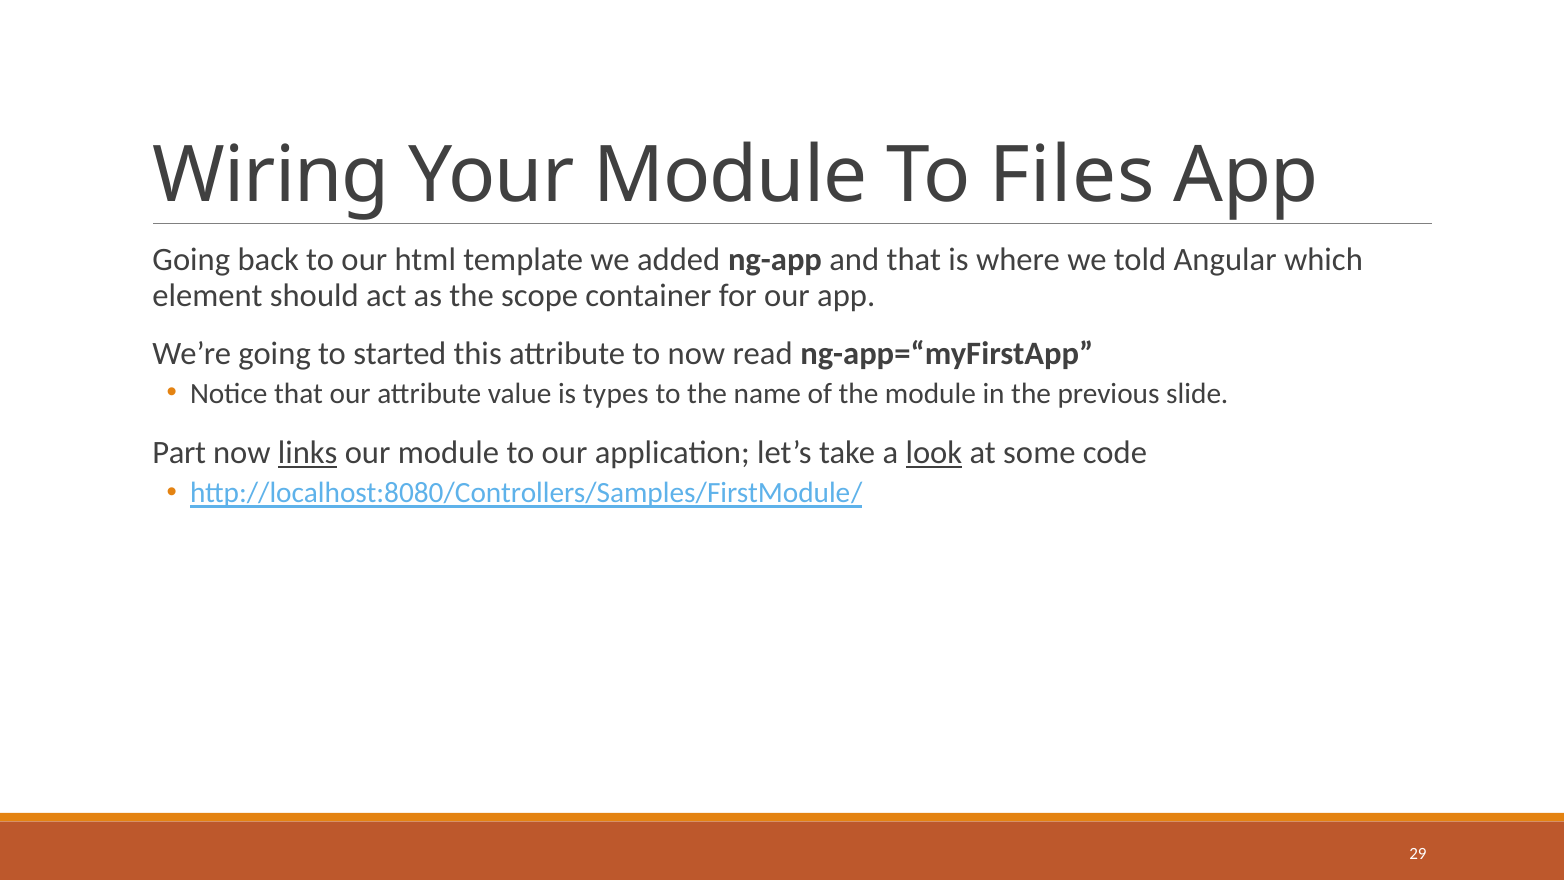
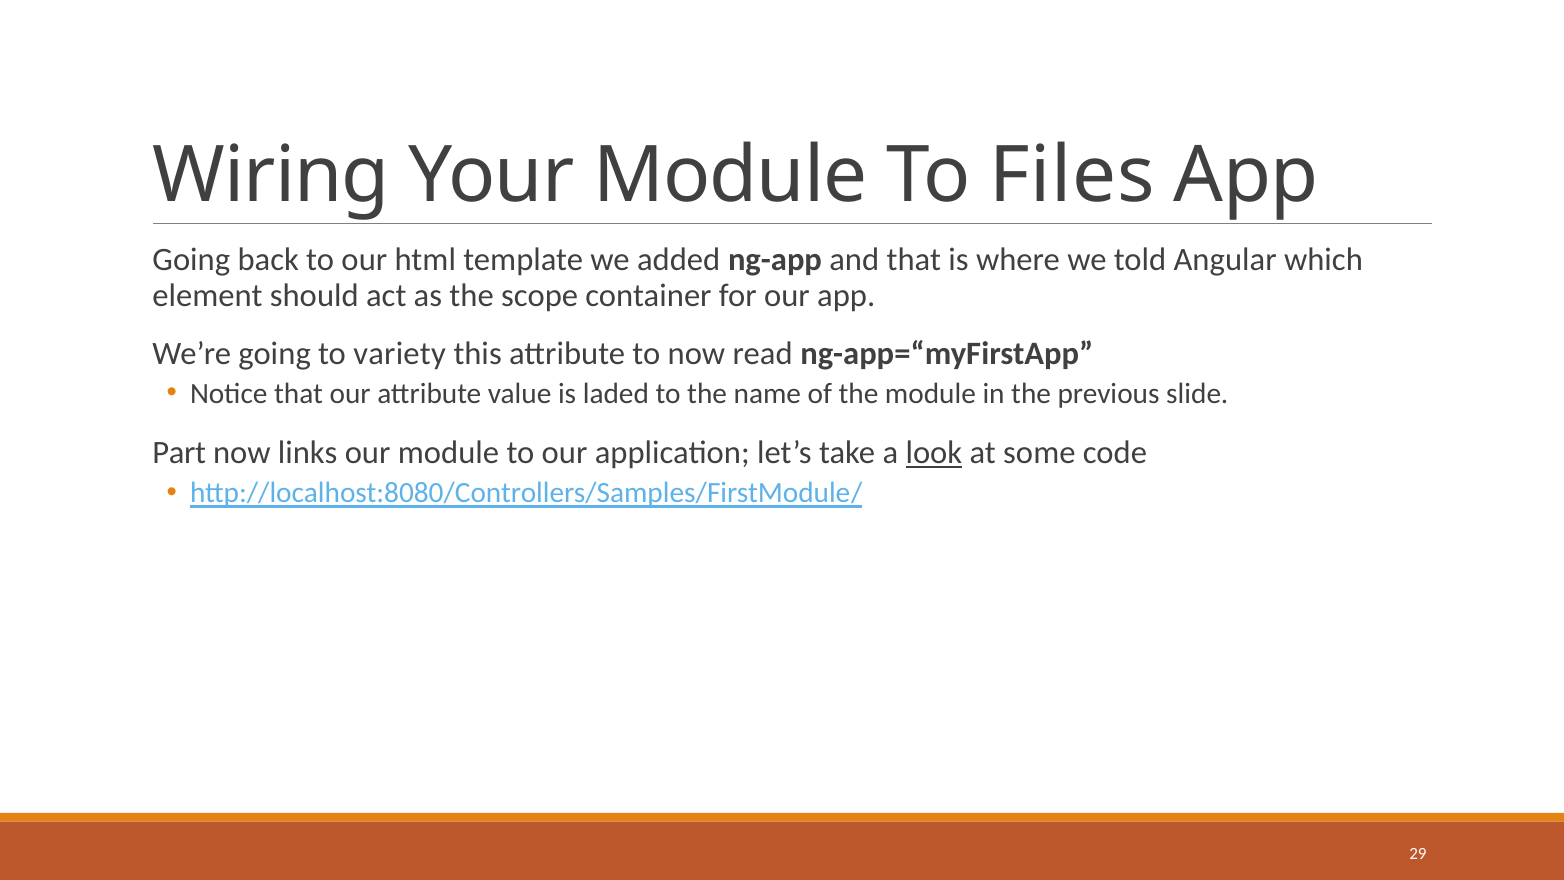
started: started -> variety (400, 353)
types: types -> laded (616, 393)
links underline: present -> none (308, 453)
